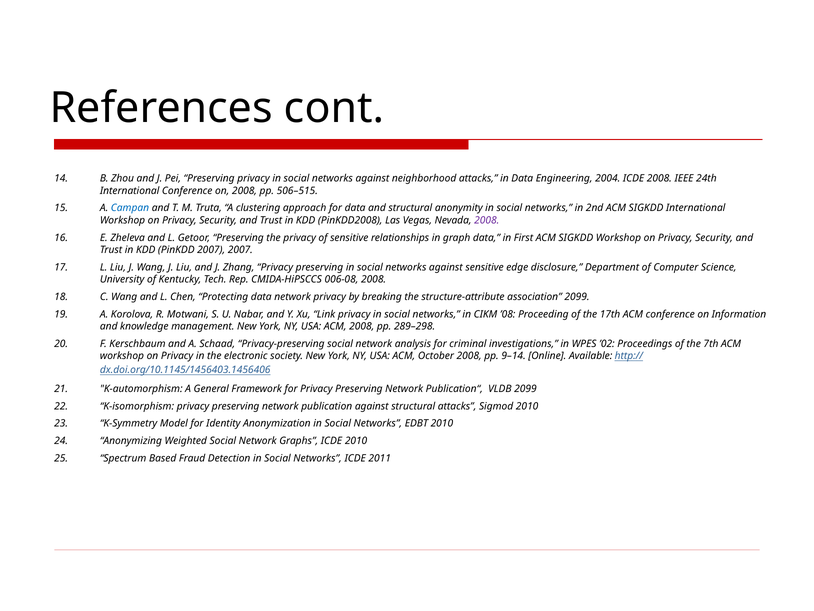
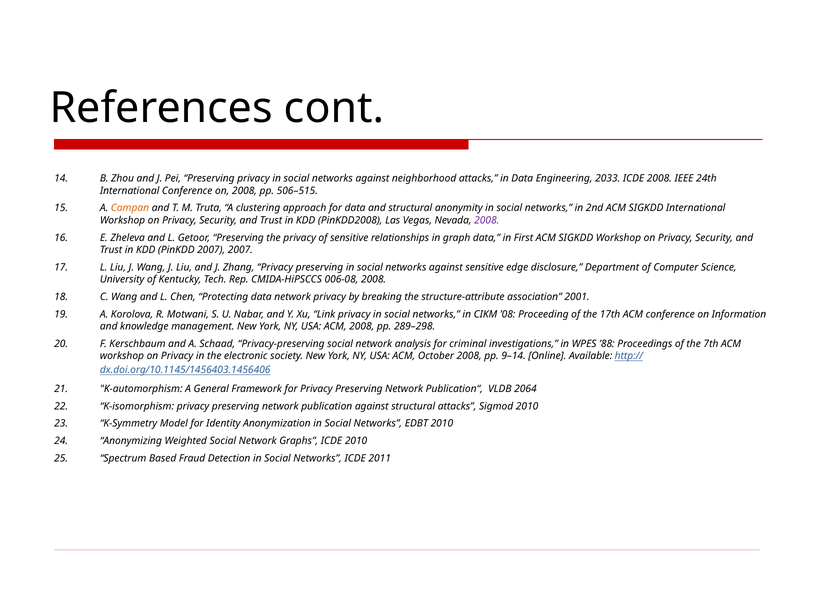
2004: 2004 -> 2033 (608, 178)
Campan colour: blue -> orange (130, 208)
association 2099: 2099 -> 2001 (577, 297)
’02: ’02 -> ’88 (607, 344)
VLDB 2099: 2099 -> 2064 (525, 389)
